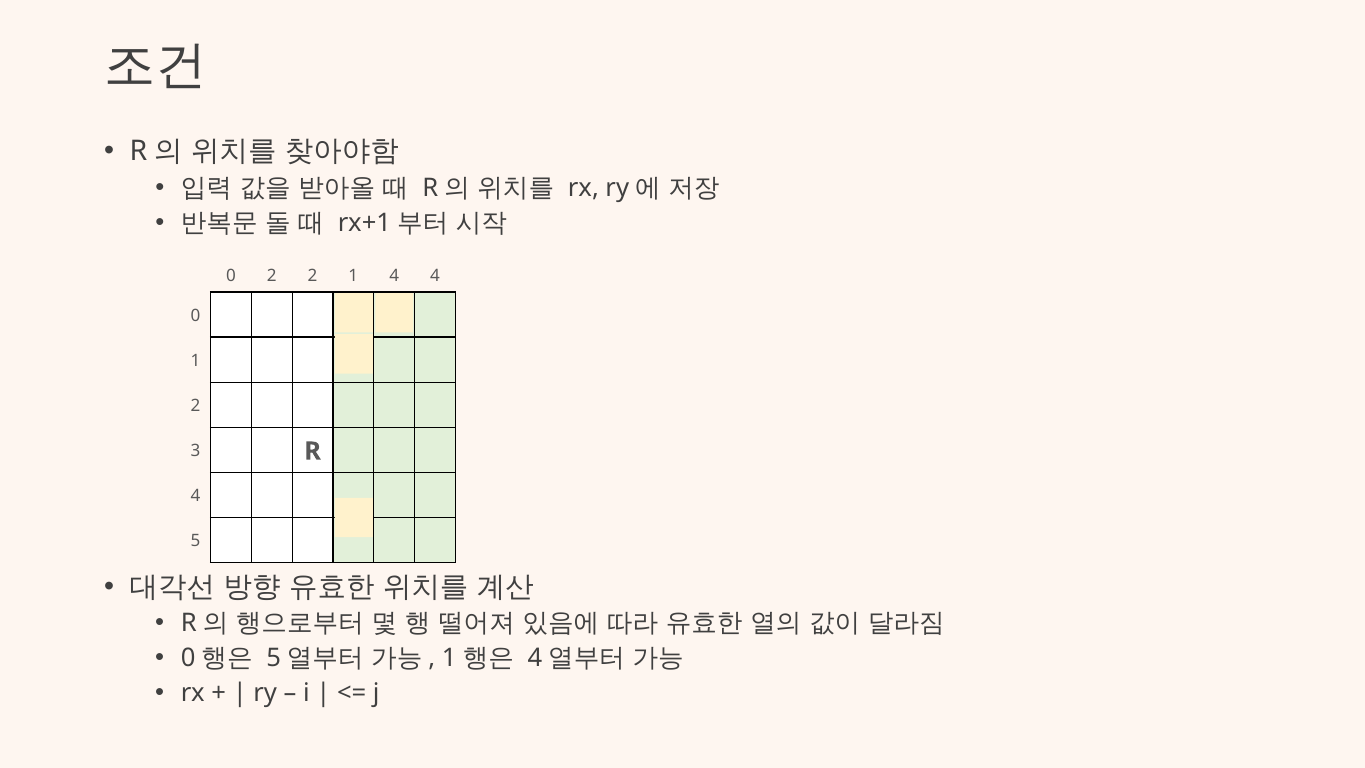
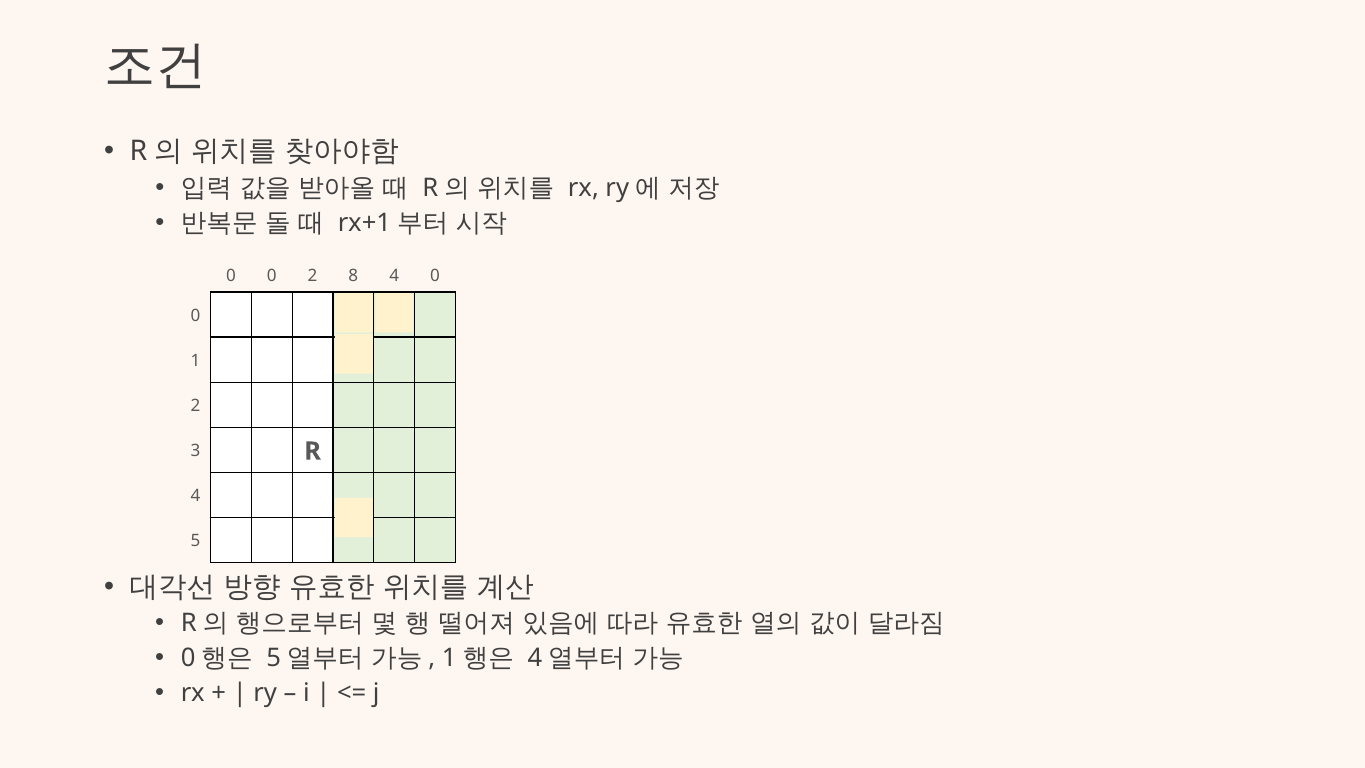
2: 2 -> 0 (272, 276)
2 1: 1 -> 8 (353, 276)
4 4: 4 -> 0 (435, 276)
